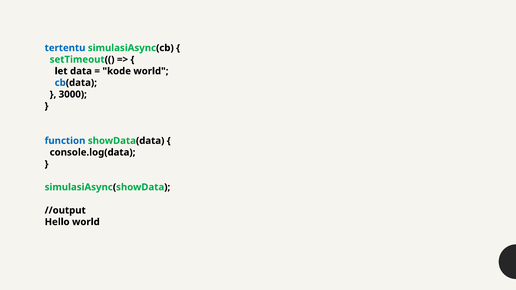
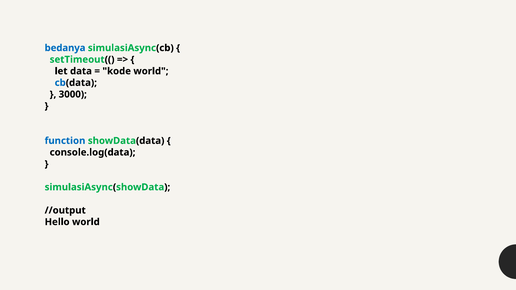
tertentu: tertentu -> bedanya (65, 48)
